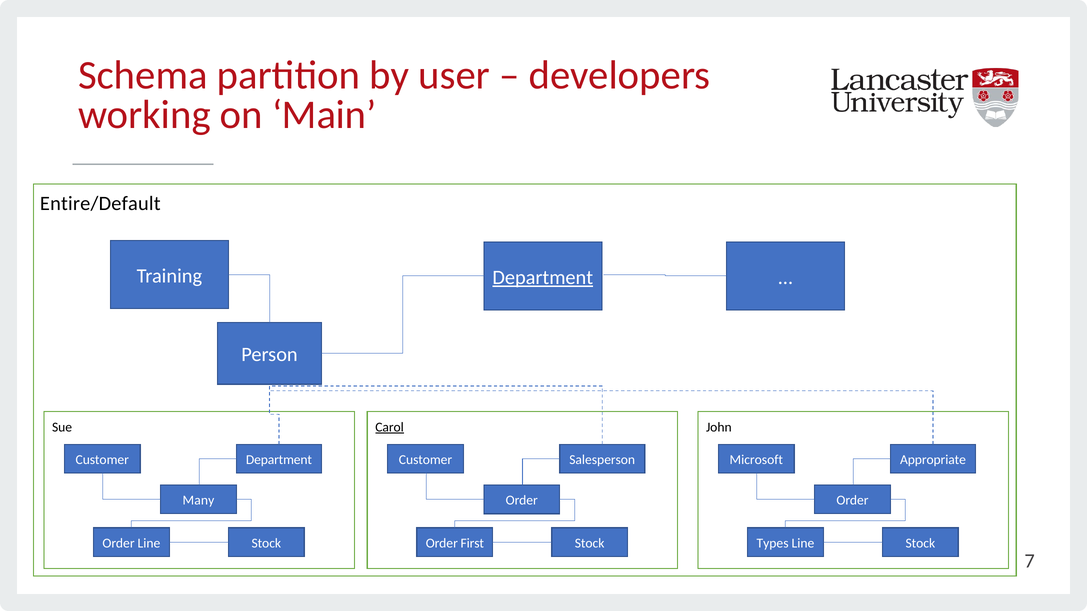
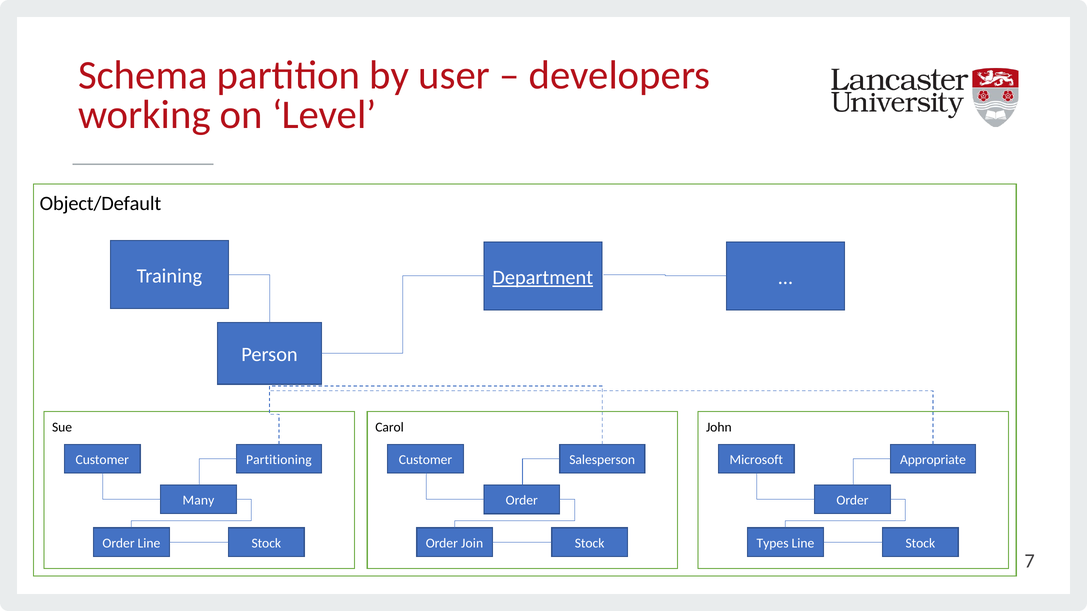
Main: Main -> Level (324, 115)
Entire/Default: Entire/Default -> Object/Default (100, 204)
Carol underline: present -> none (390, 427)
Department: Department -> Partitioning (279, 460)
First: First -> Join (472, 543)
